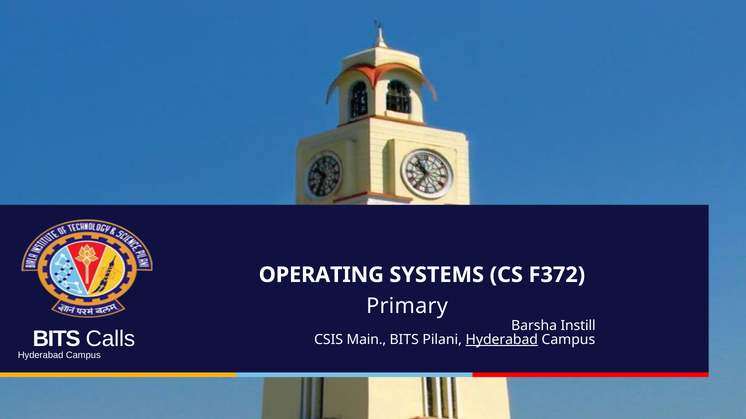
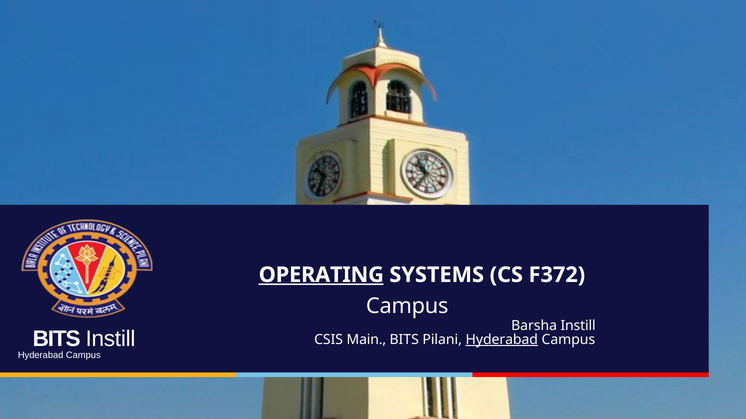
OPERATING underline: none -> present (321, 275)
Primary: Primary -> Campus (407, 306)
BITS Calls: Calls -> Instill (110, 340)
